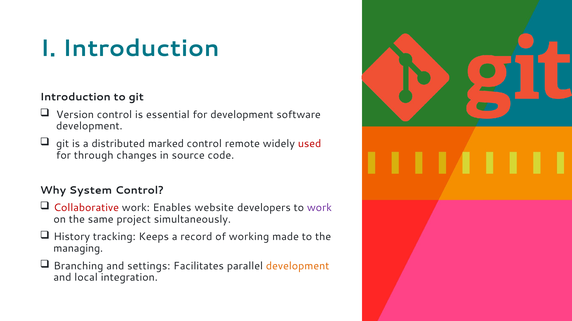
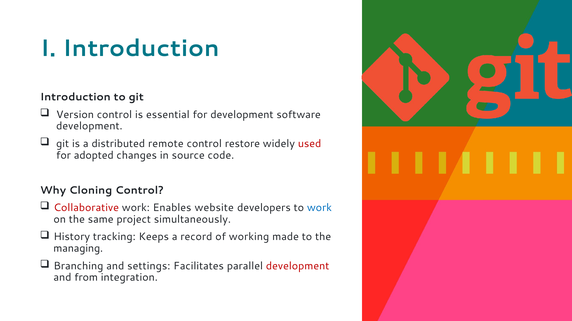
marked: marked -> remote (166, 144)
remote: remote -> restore (242, 144)
through: through -> adopted (94, 156)
System: System -> Cloning (91, 191)
work colour: purple -> blue (319, 208)
development colour: orange -> red (298, 266)
local: local -> from (86, 278)
